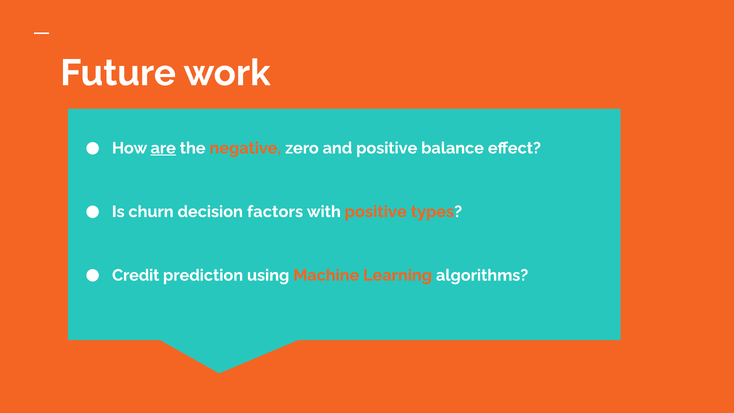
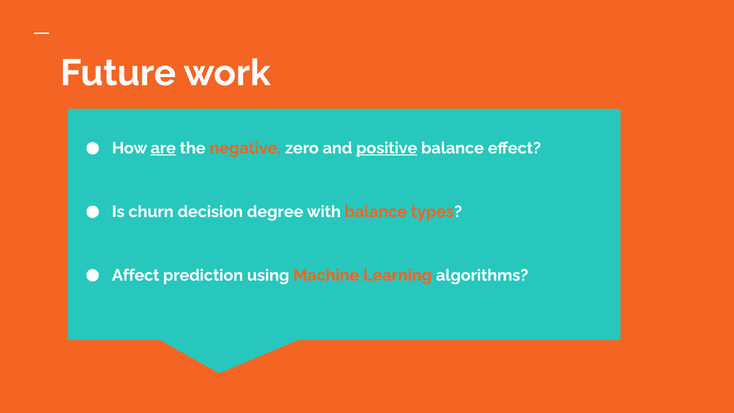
positive underline: none -> present (387, 148)
factors: factors -> degree (275, 212)
with positive: positive -> balance (376, 212)
Credit: Credit -> Affect (136, 275)
